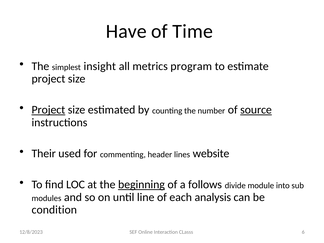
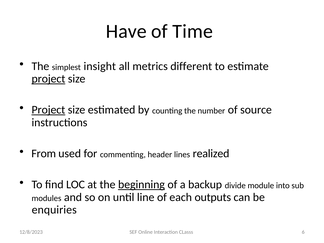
program: program -> different (191, 66)
project underline: none -> present (48, 79)
source underline: present -> none (256, 110)
Their: Their -> From (44, 154)
website: website -> realized (211, 154)
follows: follows -> backup (205, 185)
analysis: analysis -> outputs (213, 197)
condition: condition -> enquiries (54, 210)
